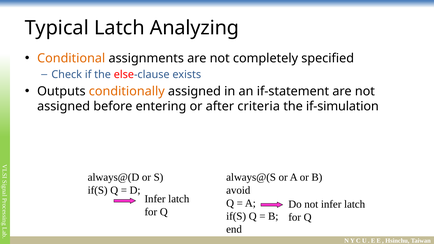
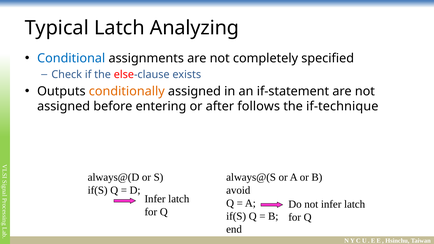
Conditional colour: orange -> blue (71, 58)
criteria: criteria -> follows (259, 107)
if-simulation: if-simulation -> if-technique (342, 107)
